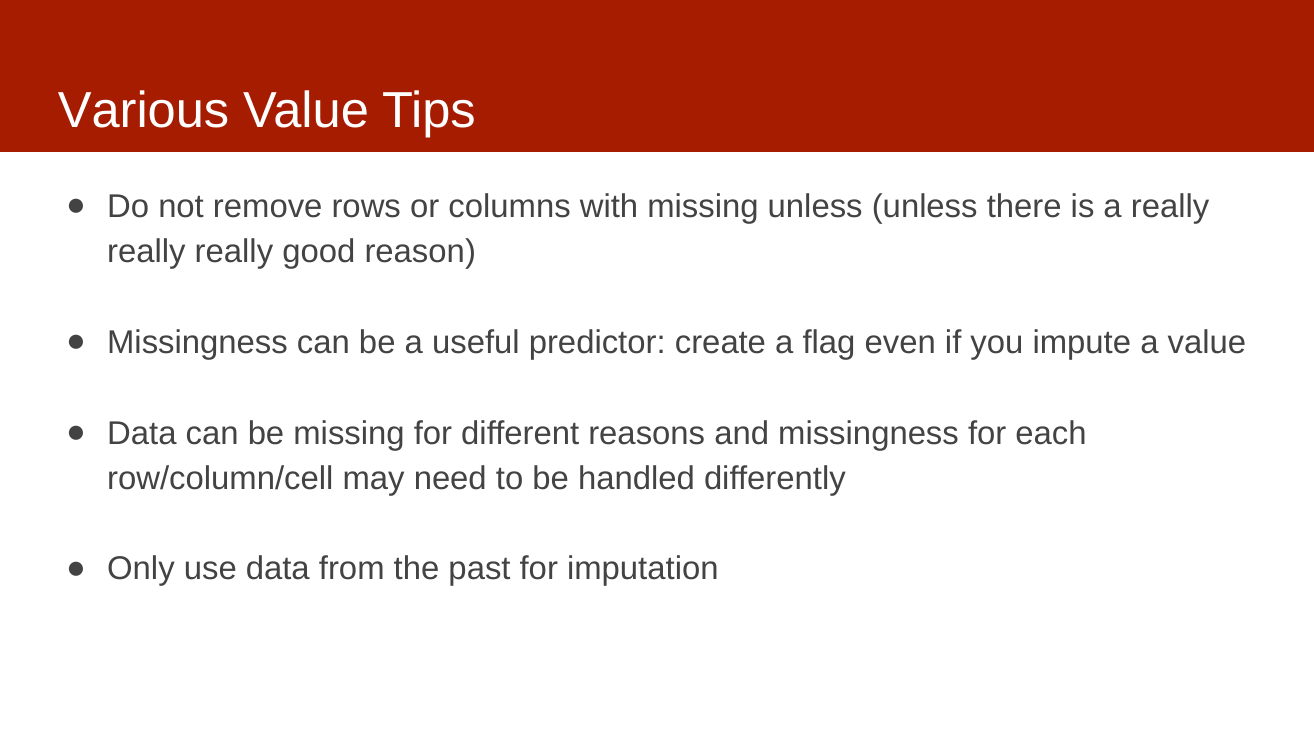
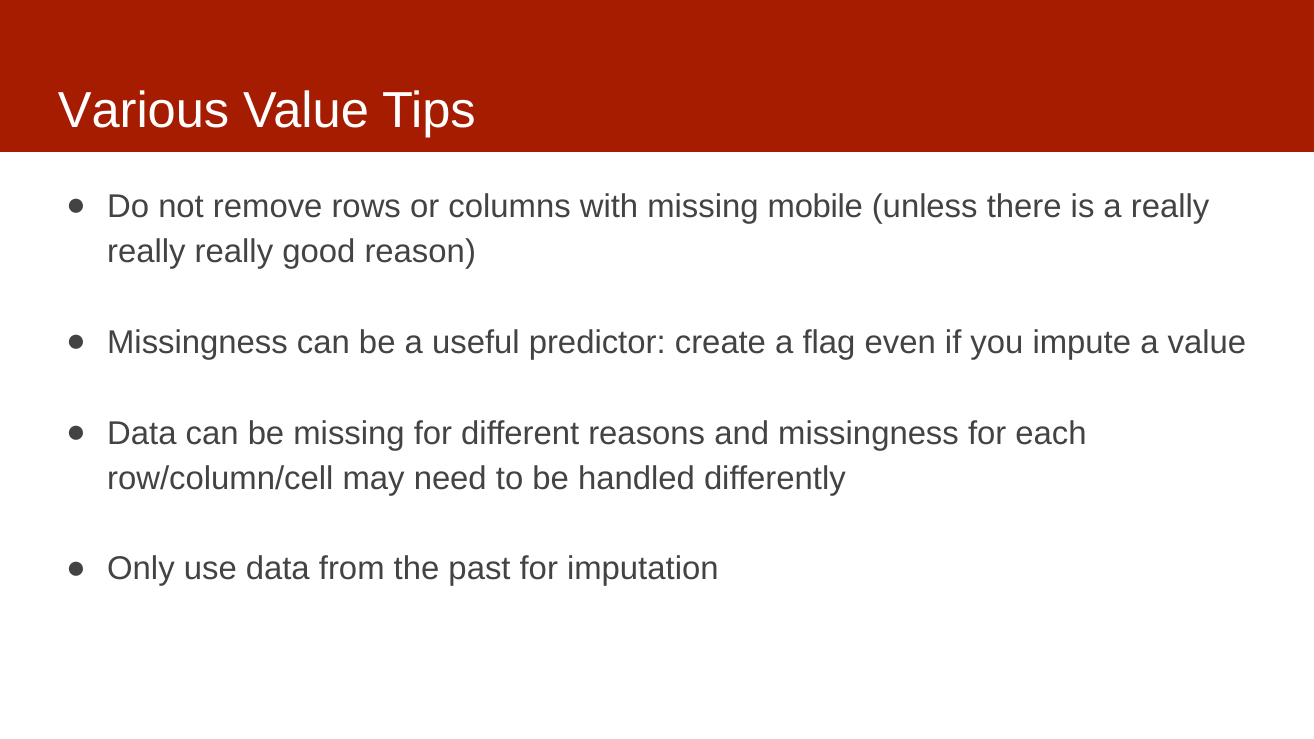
missing unless: unless -> mobile (815, 207)
